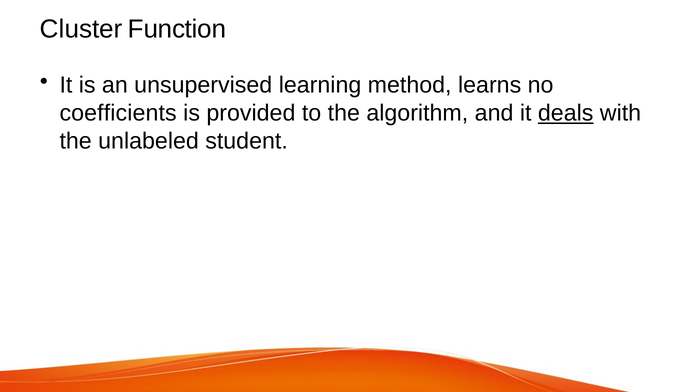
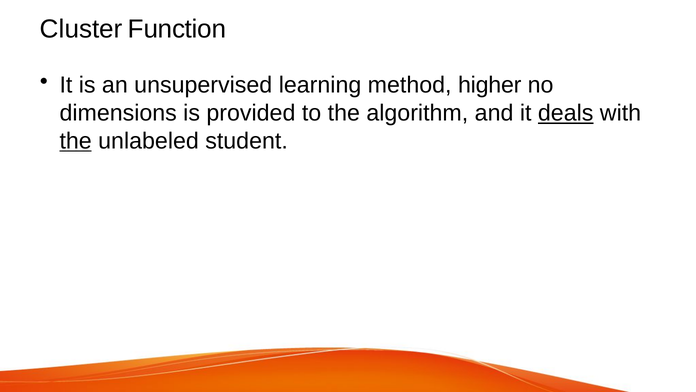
learns: learns -> higher (490, 85)
coefficients: coefficients -> dimensions (118, 113)
the underline: none -> present (76, 141)
